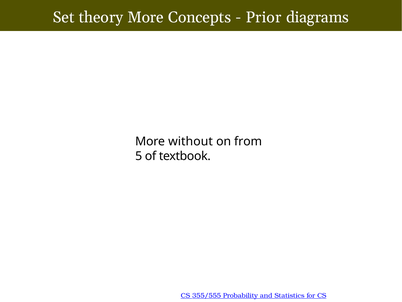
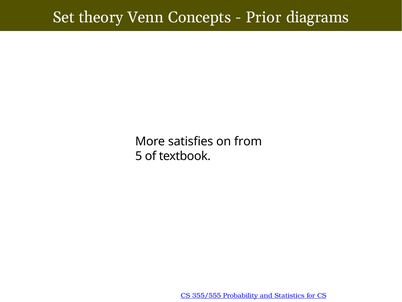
theory More: More -> Venn (145, 17)
without: without -> satisfies (191, 141)
